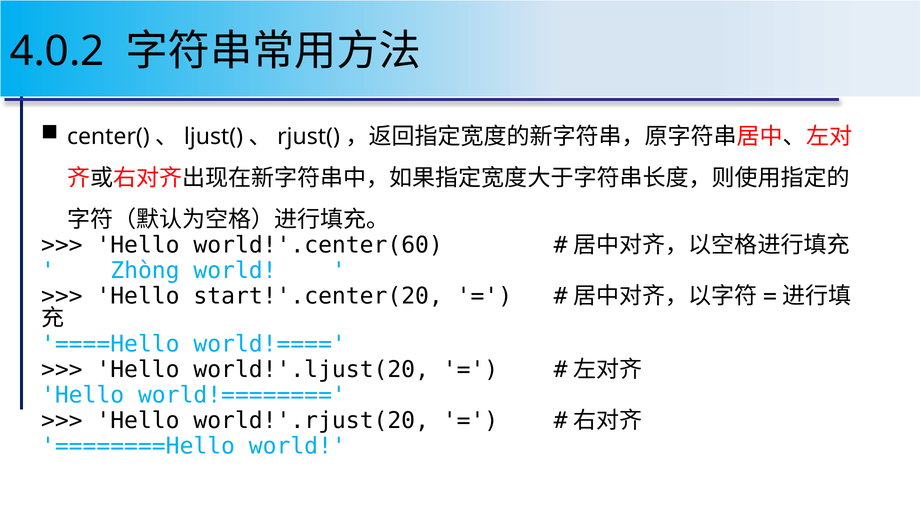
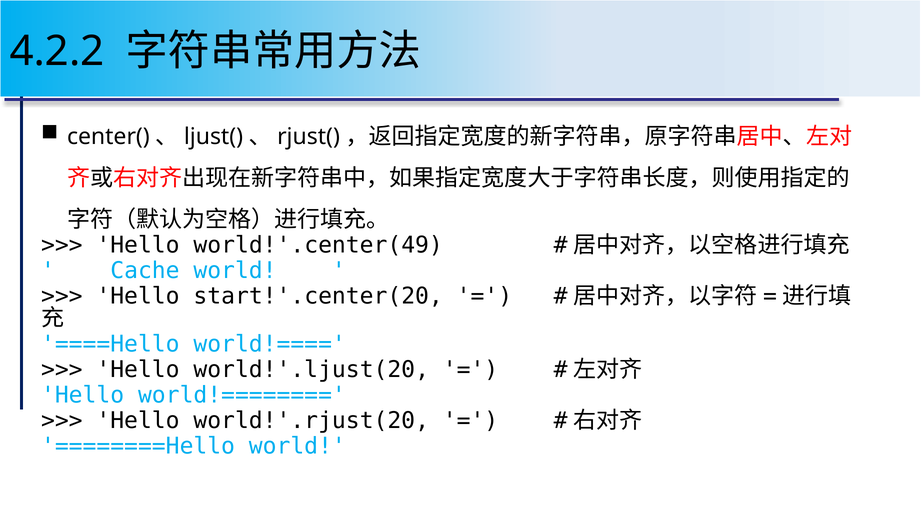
4.0.2: 4.0.2 -> 4.2.2 (57, 51)
world!'.center(60: world!'.center(60 -> world!'.center(49 (318, 245)
Zhòng: Zhòng -> Cache (145, 271)
